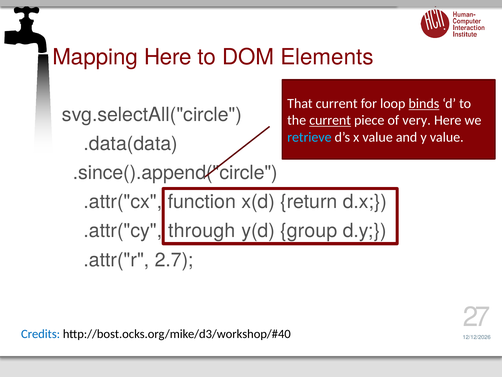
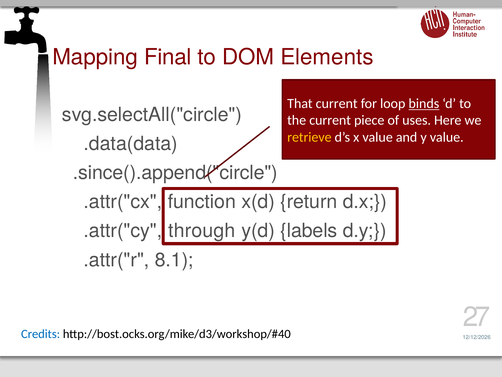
Mapping Here: Here -> Final (168, 57)
current underline: present -> none (330, 120)
very: very -> uses (417, 120)
retrieve colour: light blue -> yellow (309, 137)
group: group -> labels (309, 231)
2.7: 2.7 -> 8.1 (174, 260)
